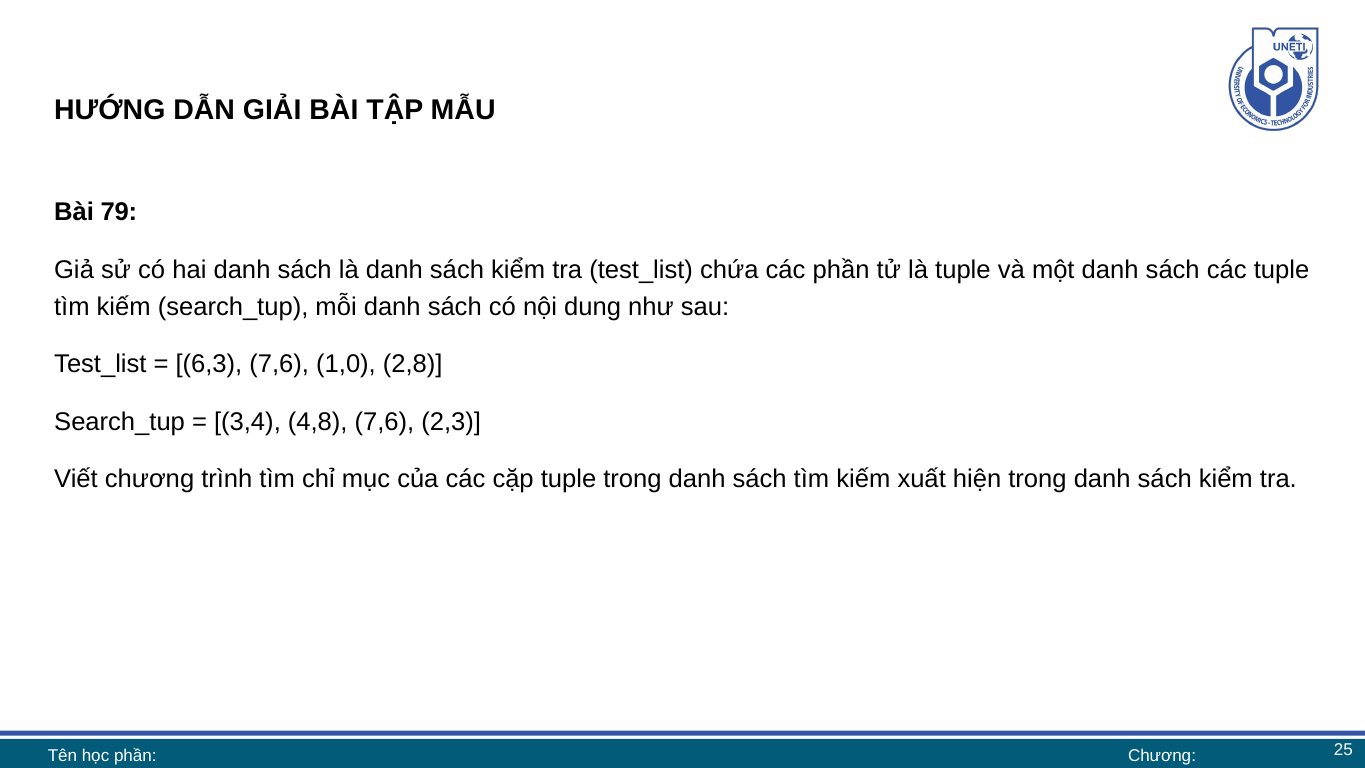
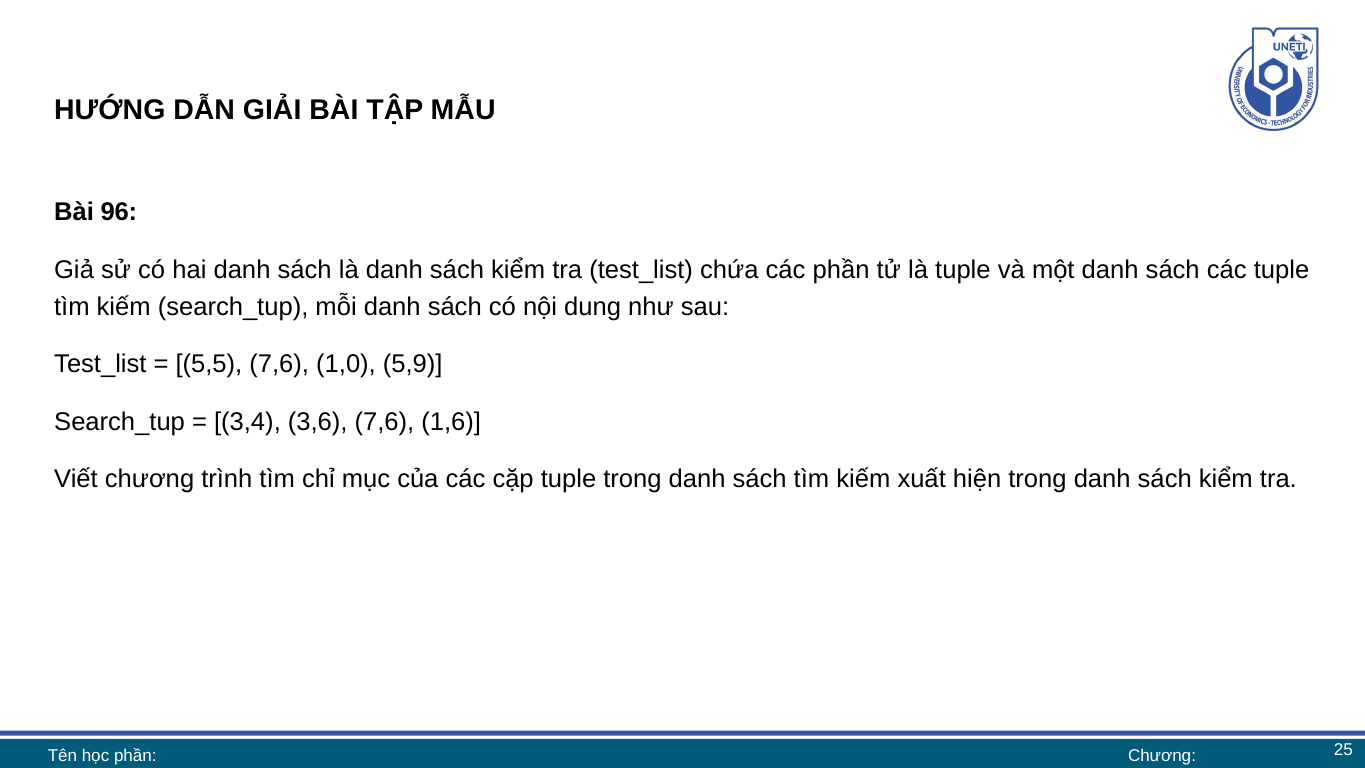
79: 79 -> 96 (119, 212)
6,3: 6,3 -> 5,5 (209, 364)
2,8: 2,8 -> 5,9 (413, 364)
4,8: 4,8 -> 3,6 (318, 422)
2,3: 2,3 -> 1,6 (451, 422)
